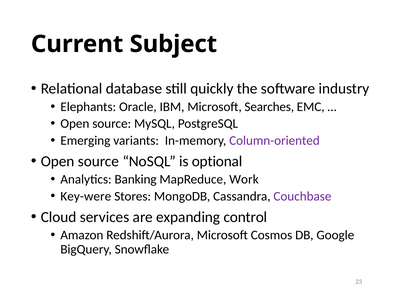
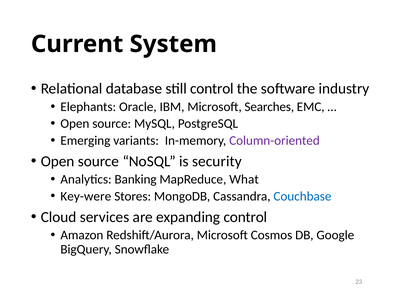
Subject: Subject -> System (173, 44)
still quickly: quickly -> control (212, 89)
optional: optional -> security (217, 161)
Work: Work -> What (244, 179)
Couchbase colour: purple -> blue (302, 196)
